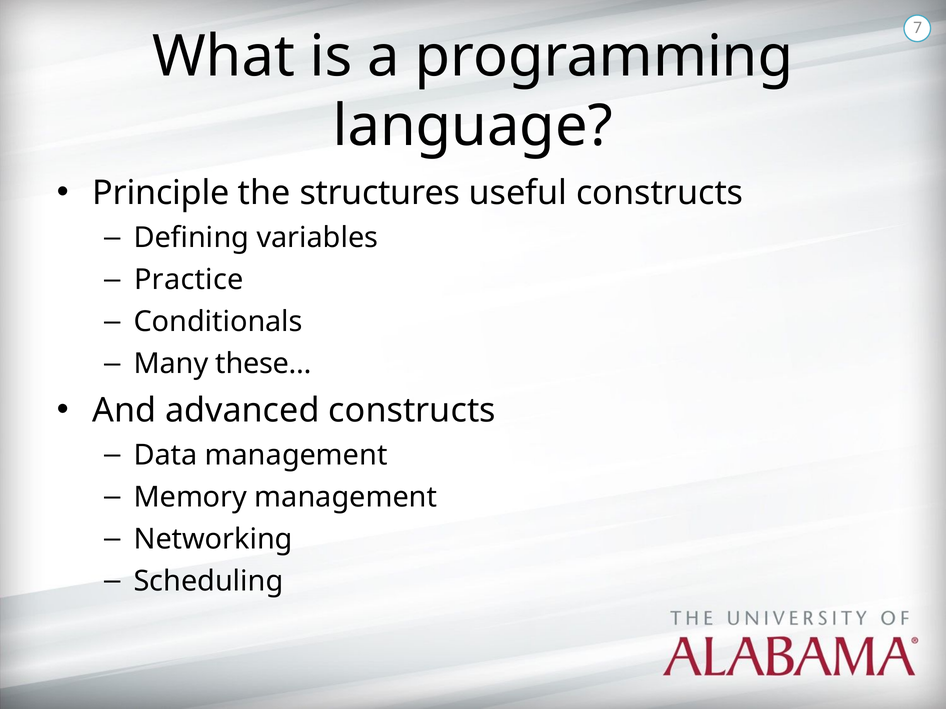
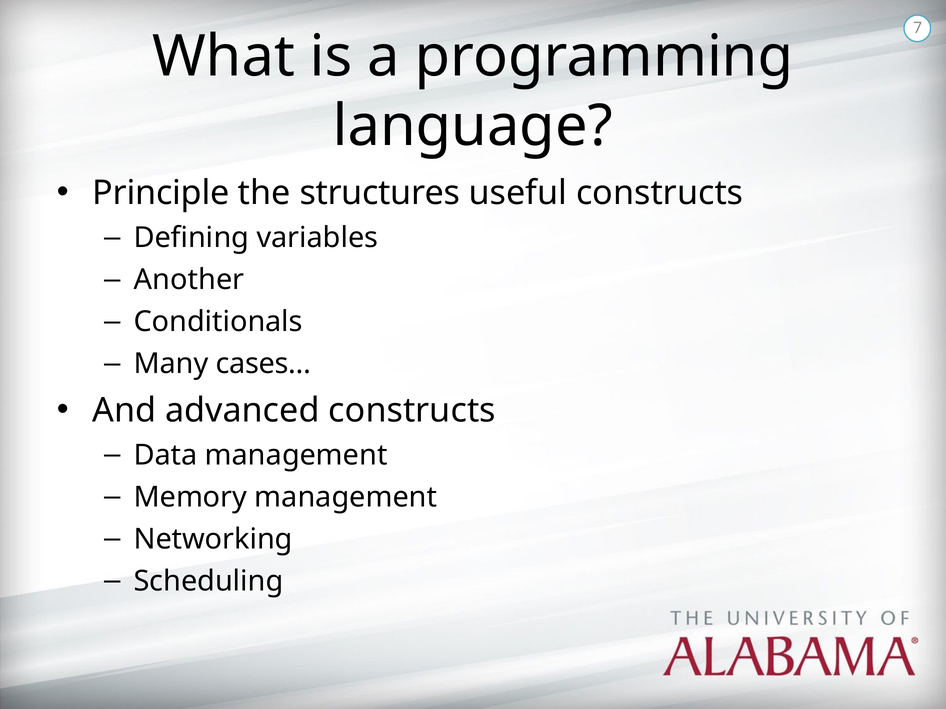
Practice: Practice -> Another (189, 280)
these…: these… -> cases… (263, 364)
